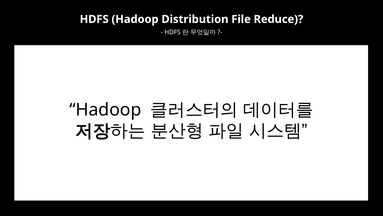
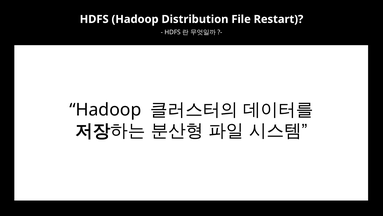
Reduce: Reduce -> Restart (278, 19)
